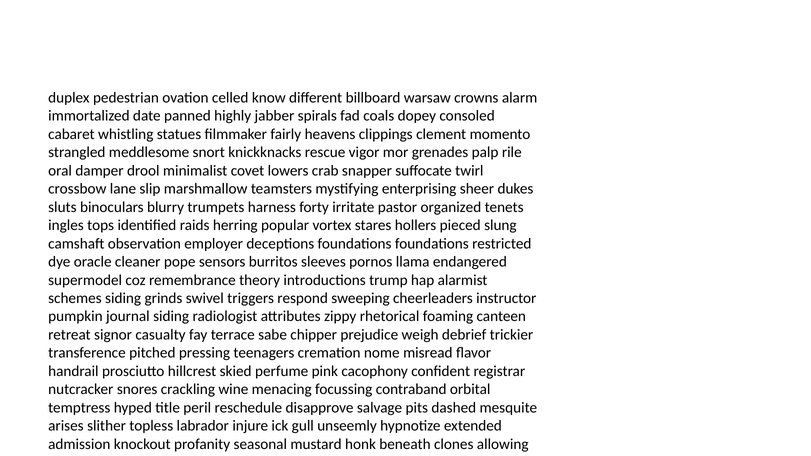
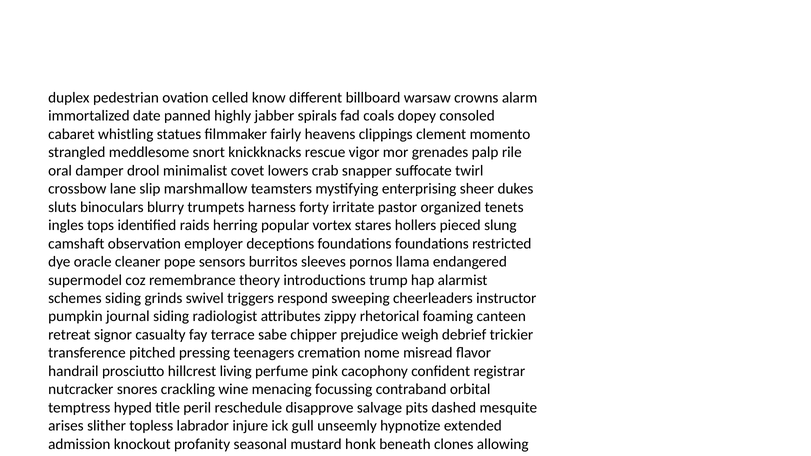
skied: skied -> living (236, 371)
